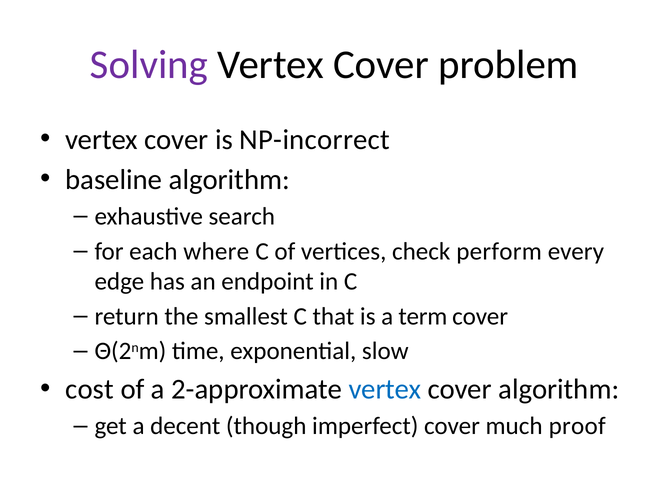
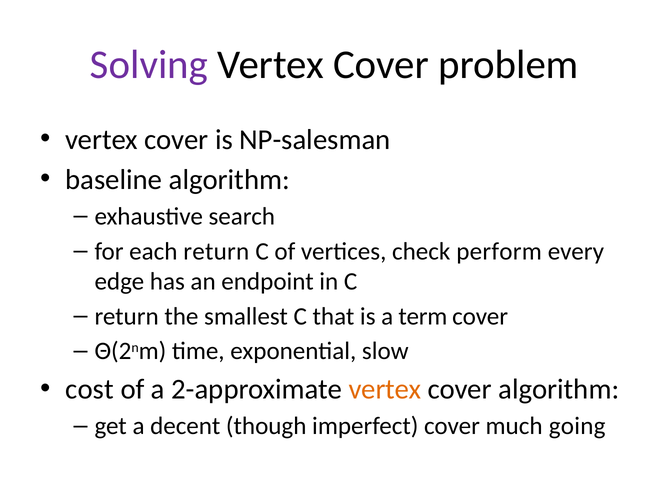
NP-incorrect: NP-incorrect -> NP-salesman (315, 140)
each where: where -> return (216, 252)
vertex colour: blue -> orange (385, 390)
proof: proof -> going (577, 427)
